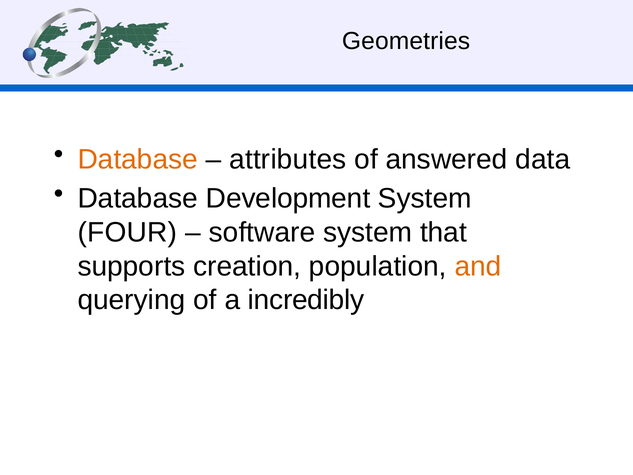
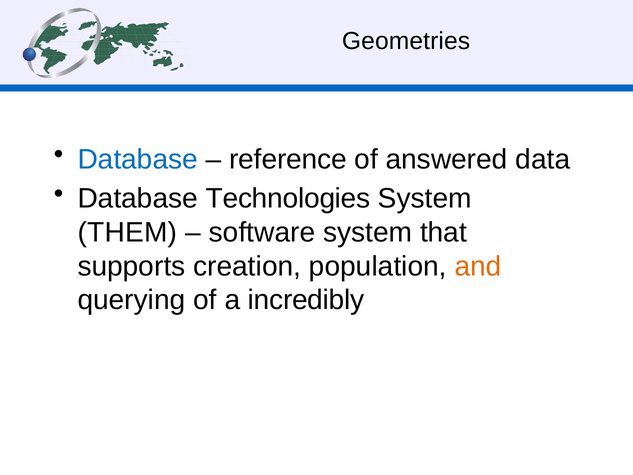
Database colour: orange -> blue (138, 159)
attributes: attributes -> reference (288, 159)
Development: Development -> Technologies (288, 199)
FOUR: FOUR -> THEM (127, 232)
